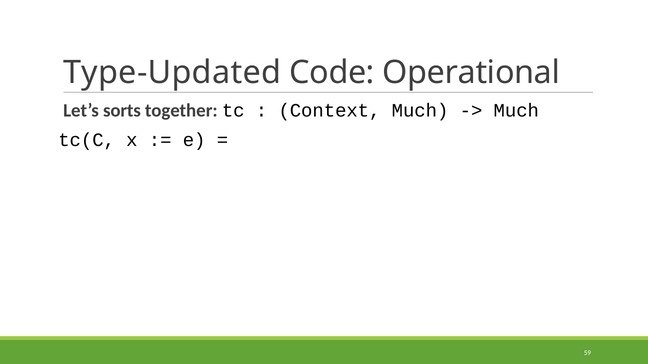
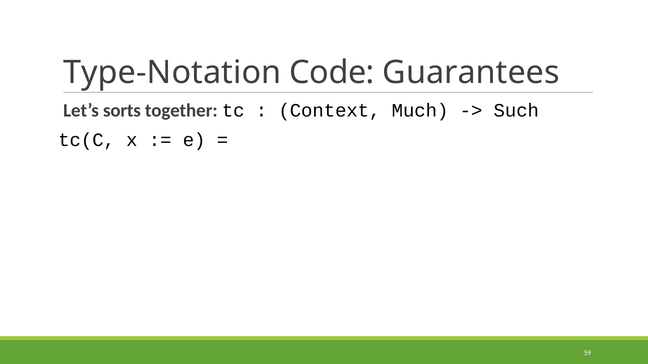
Type-Updated: Type-Updated -> Type-Notation (172, 73)
Operational: Operational -> Guarantees (471, 73)
Much: Much -> Such (516, 111)
